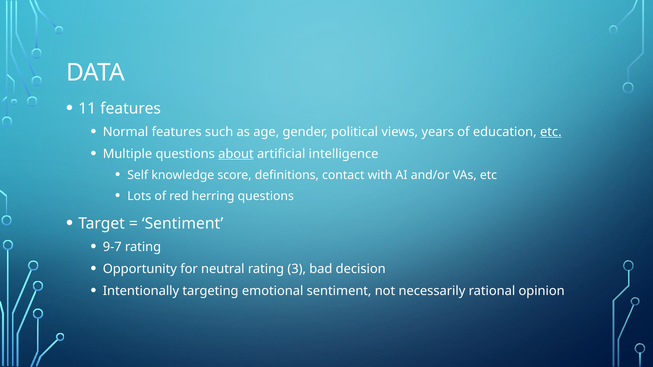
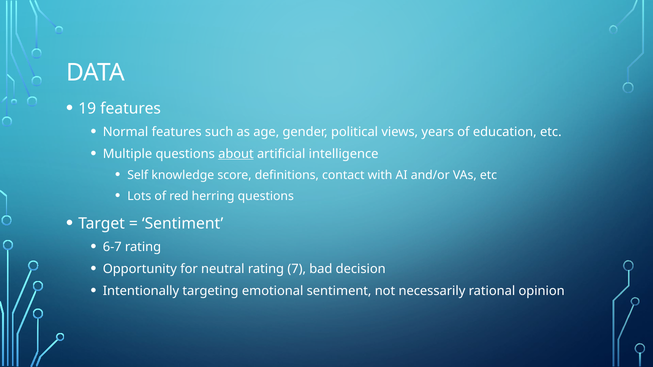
11: 11 -> 19 (87, 109)
etc underline: present -> none (551, 132)
9-7: 9-7 -> 6-7 (112, 247)
3: 3 -> 7 (297, 269)
